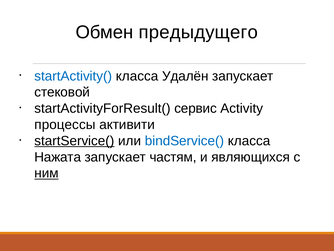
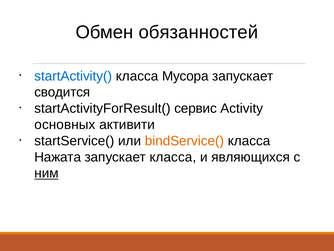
предыдущего: предыдущего -> обязанностей (198, 32)
Удалён: Удалён -> Мусора (185, 76)
стековой: стековой -> сводится (62, 92)
процессы: процессы -> основных (65, 124)
startService( underline: present -> none (74, 141)
bindService( colour: blue -> orange (184, 141)
запускает частям: частям -> класса (173, 157)
